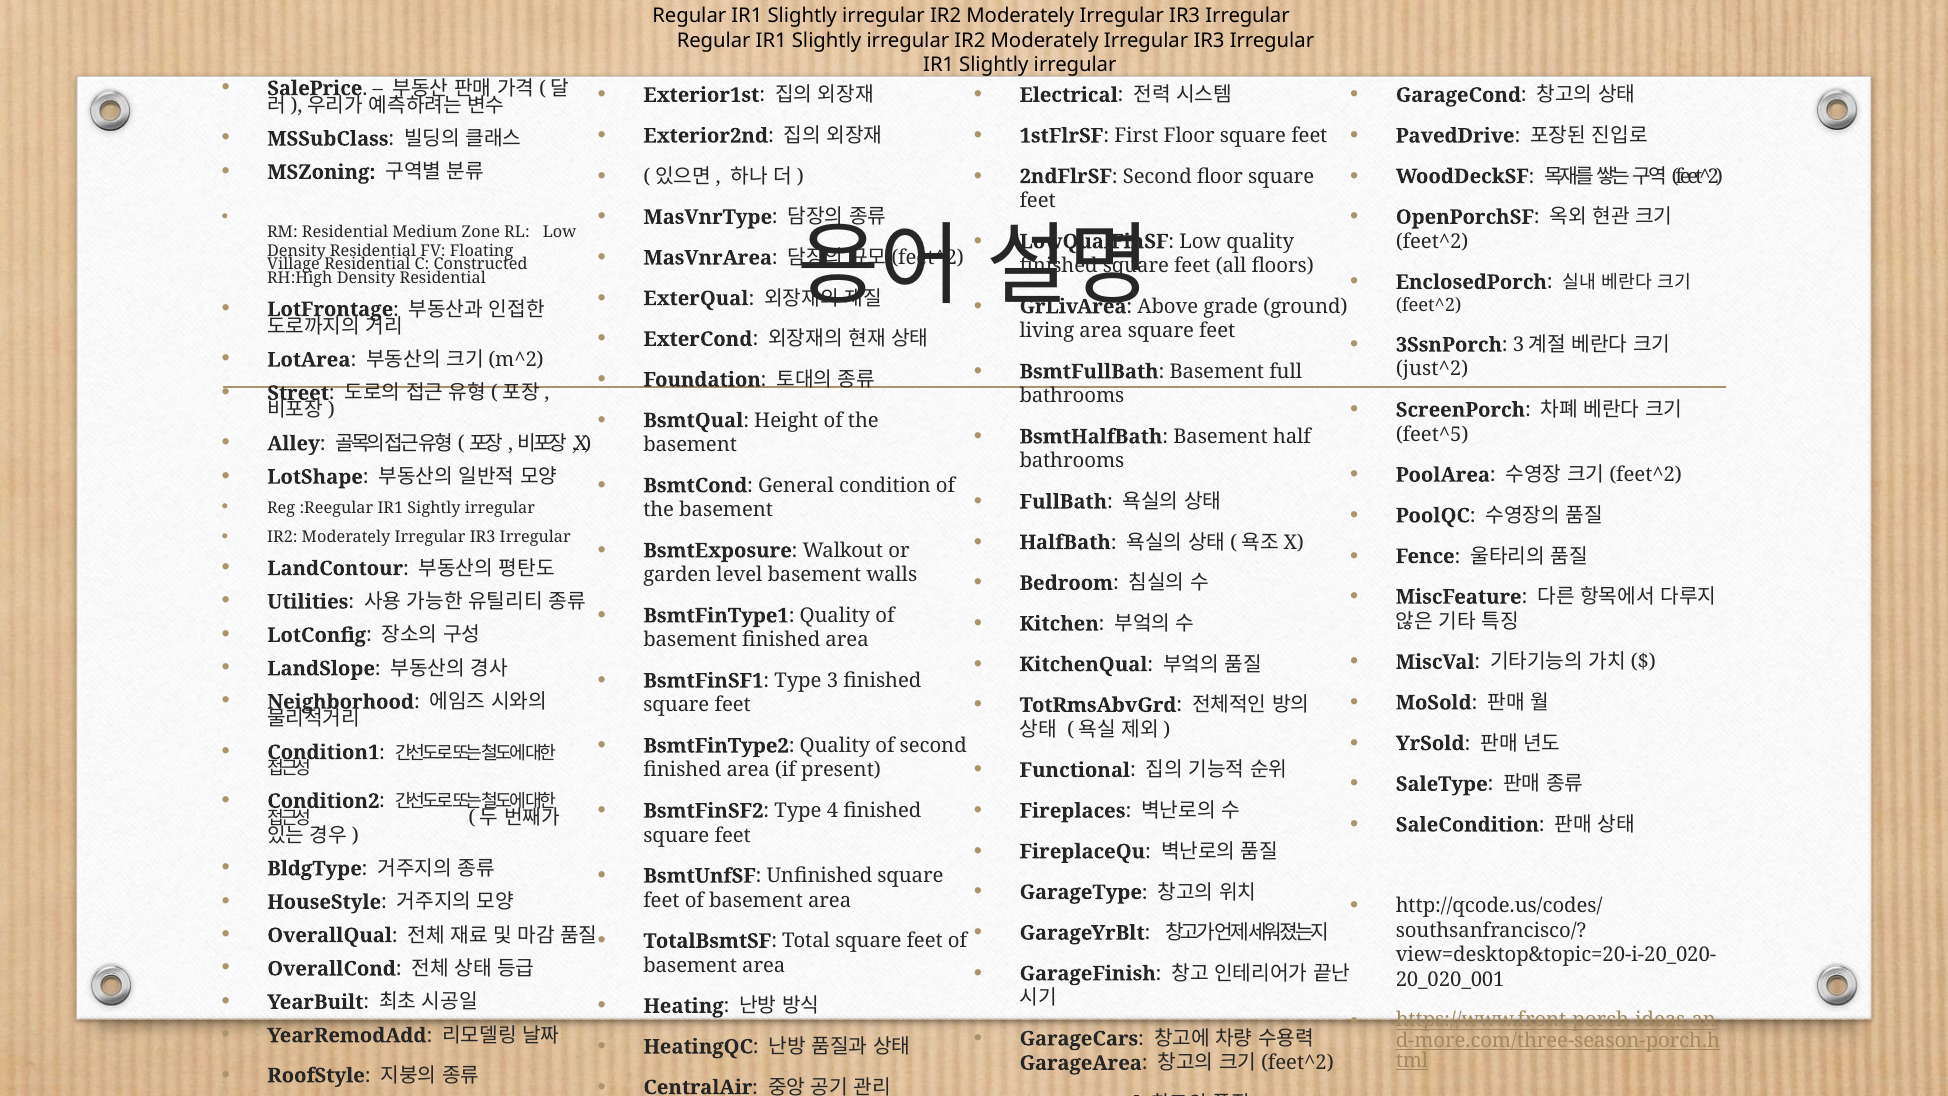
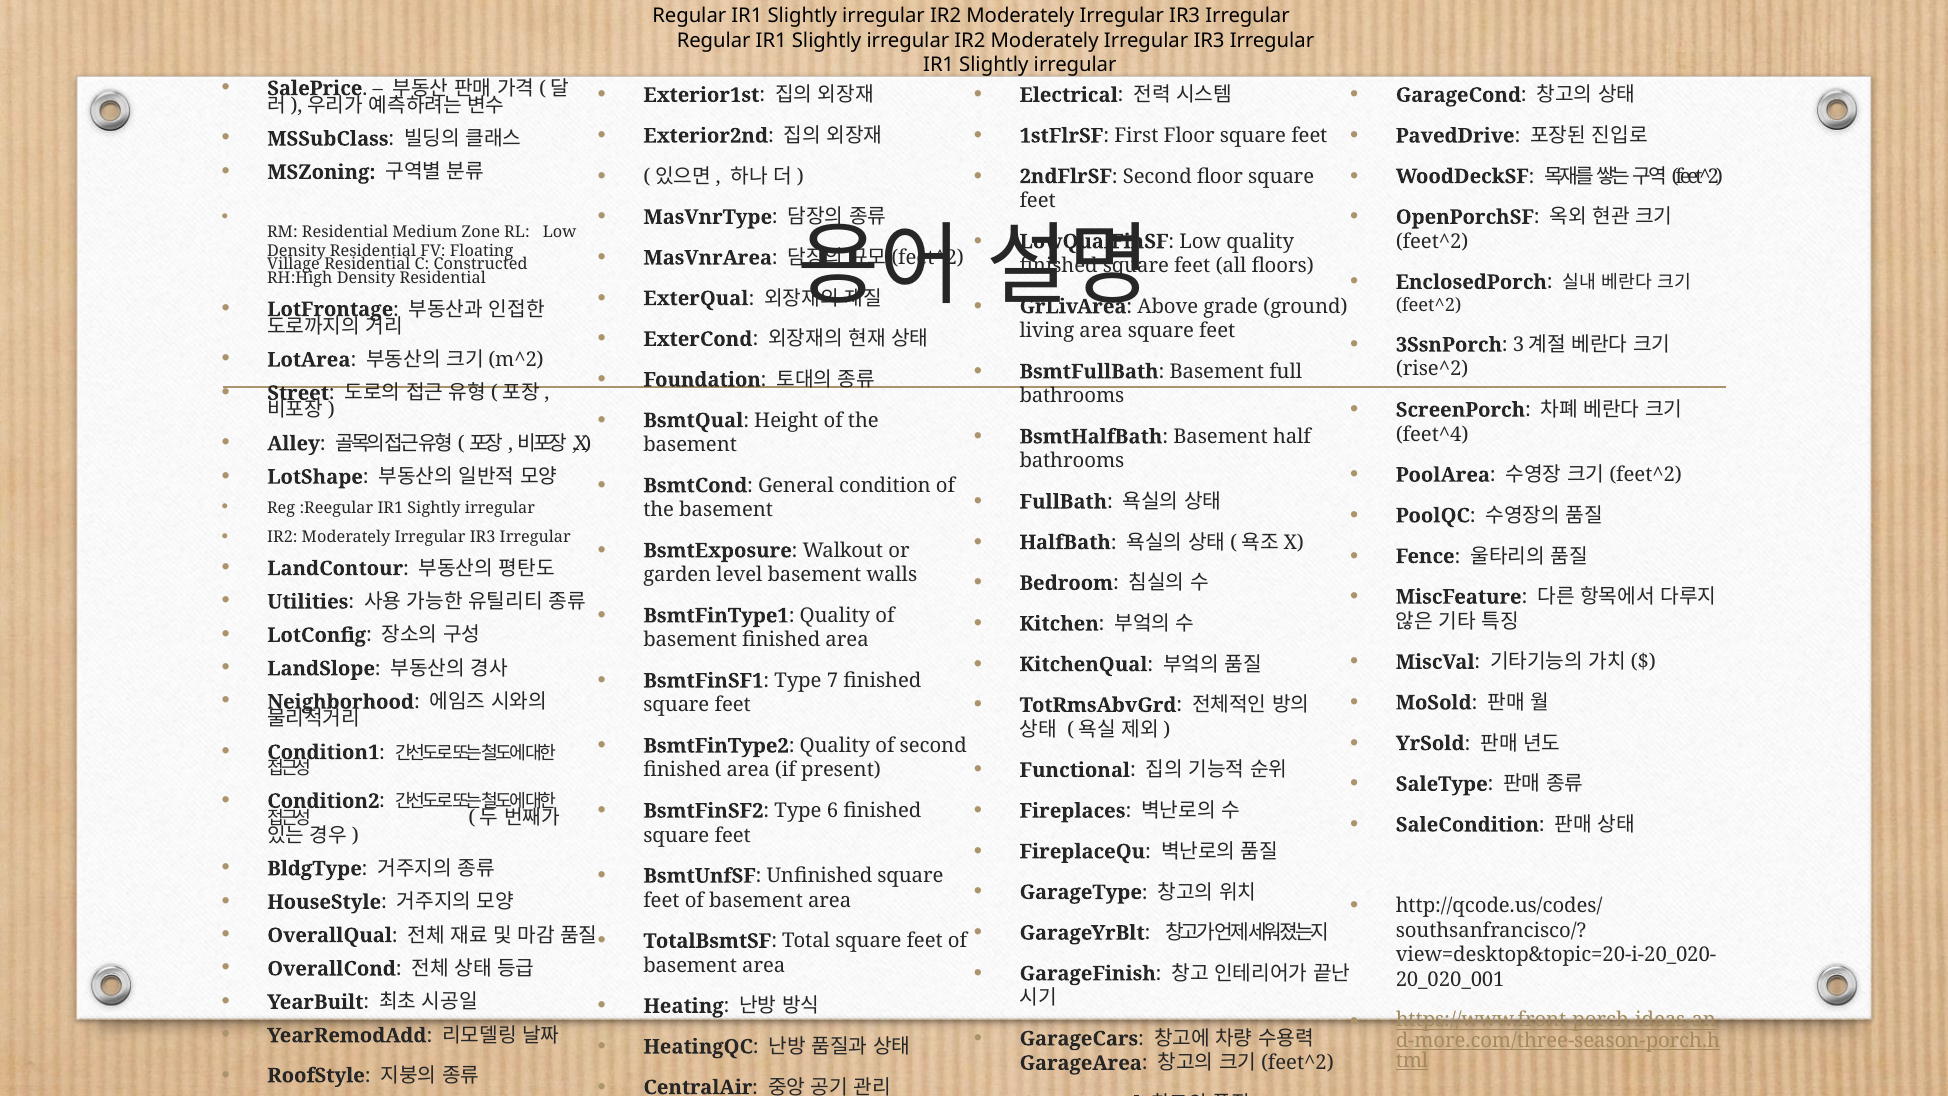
just^2: just^2 -> rise^2 (1432, 369)
feet^5: feet^5 -> feet^4 (1432, 434)
3: 3 -> 7 (832, 681)
4: 4 -> 6 (832, 811)
